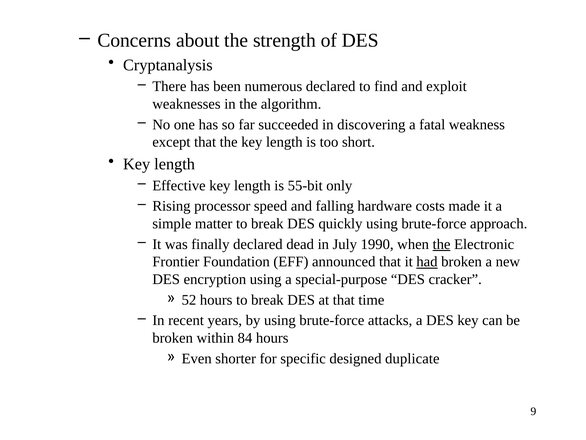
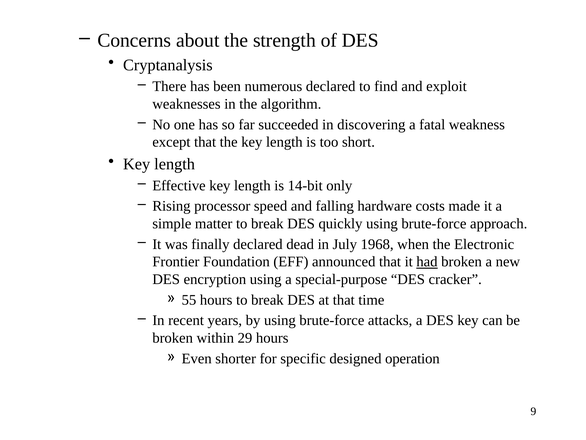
55-bit: 55-bit -> 14-bit (305, 185)
1990: 1990 -> 1968 (377, 244)
the underline: present -> none (442, 244)
52: 52 -> 55 (189, 300)
84: 84 -> 29 (245, 338)
duplicate: duplicate -> operation (412, 358)
